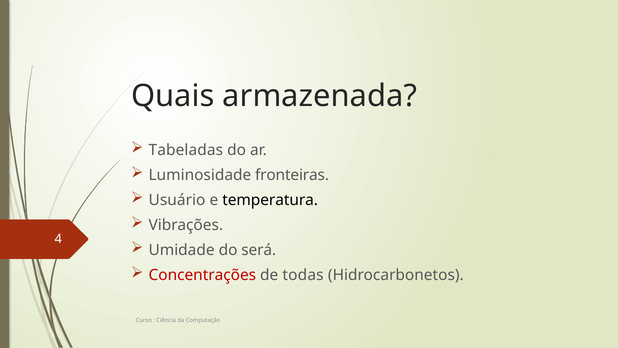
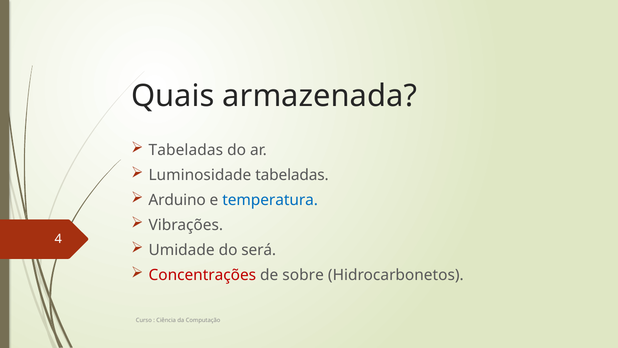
Luminosidade fronteiras: fronteiras -> tabeladas (292, 175)
Usuário: Usuário -> Arduino (177, 200)
temperatura colour: black -> blue (270, 200)
todas: todas -> sobre (303, 275)
